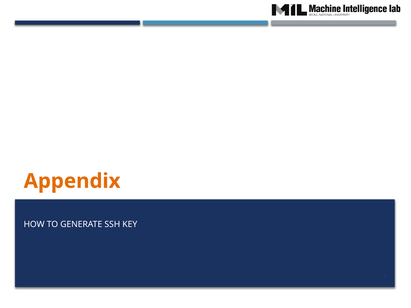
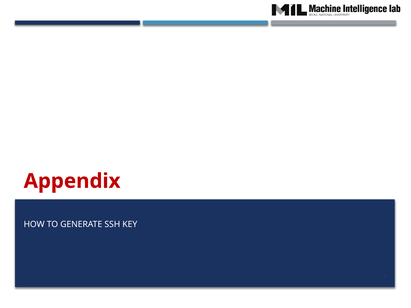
Appendix colour: orange -> red (72, 181)
